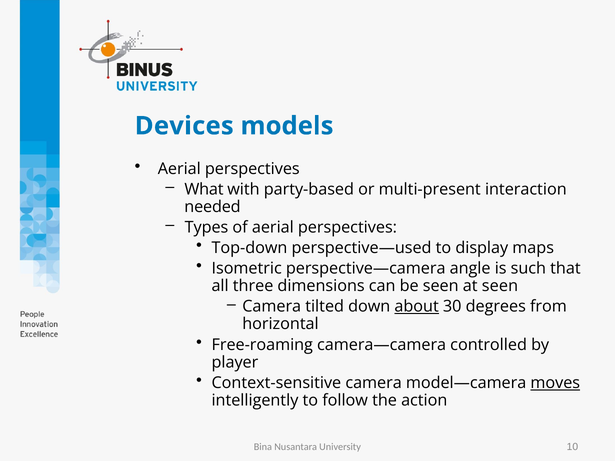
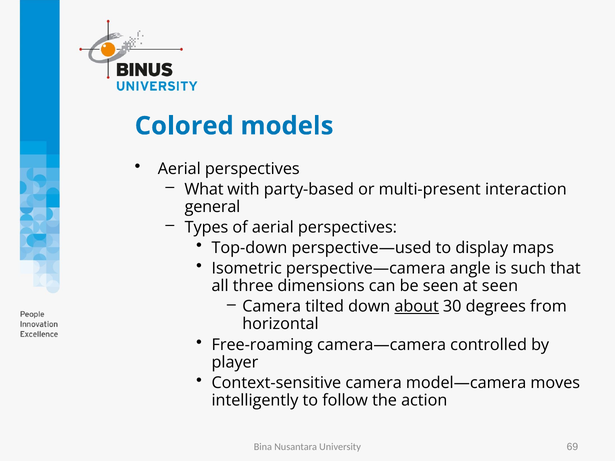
Devices: Devices -> Colored (184, 126)
needed: needed -> general (212, 207)
moves underline: present -> none (555, 383)
10: 10 -> 69 (572, 447)
